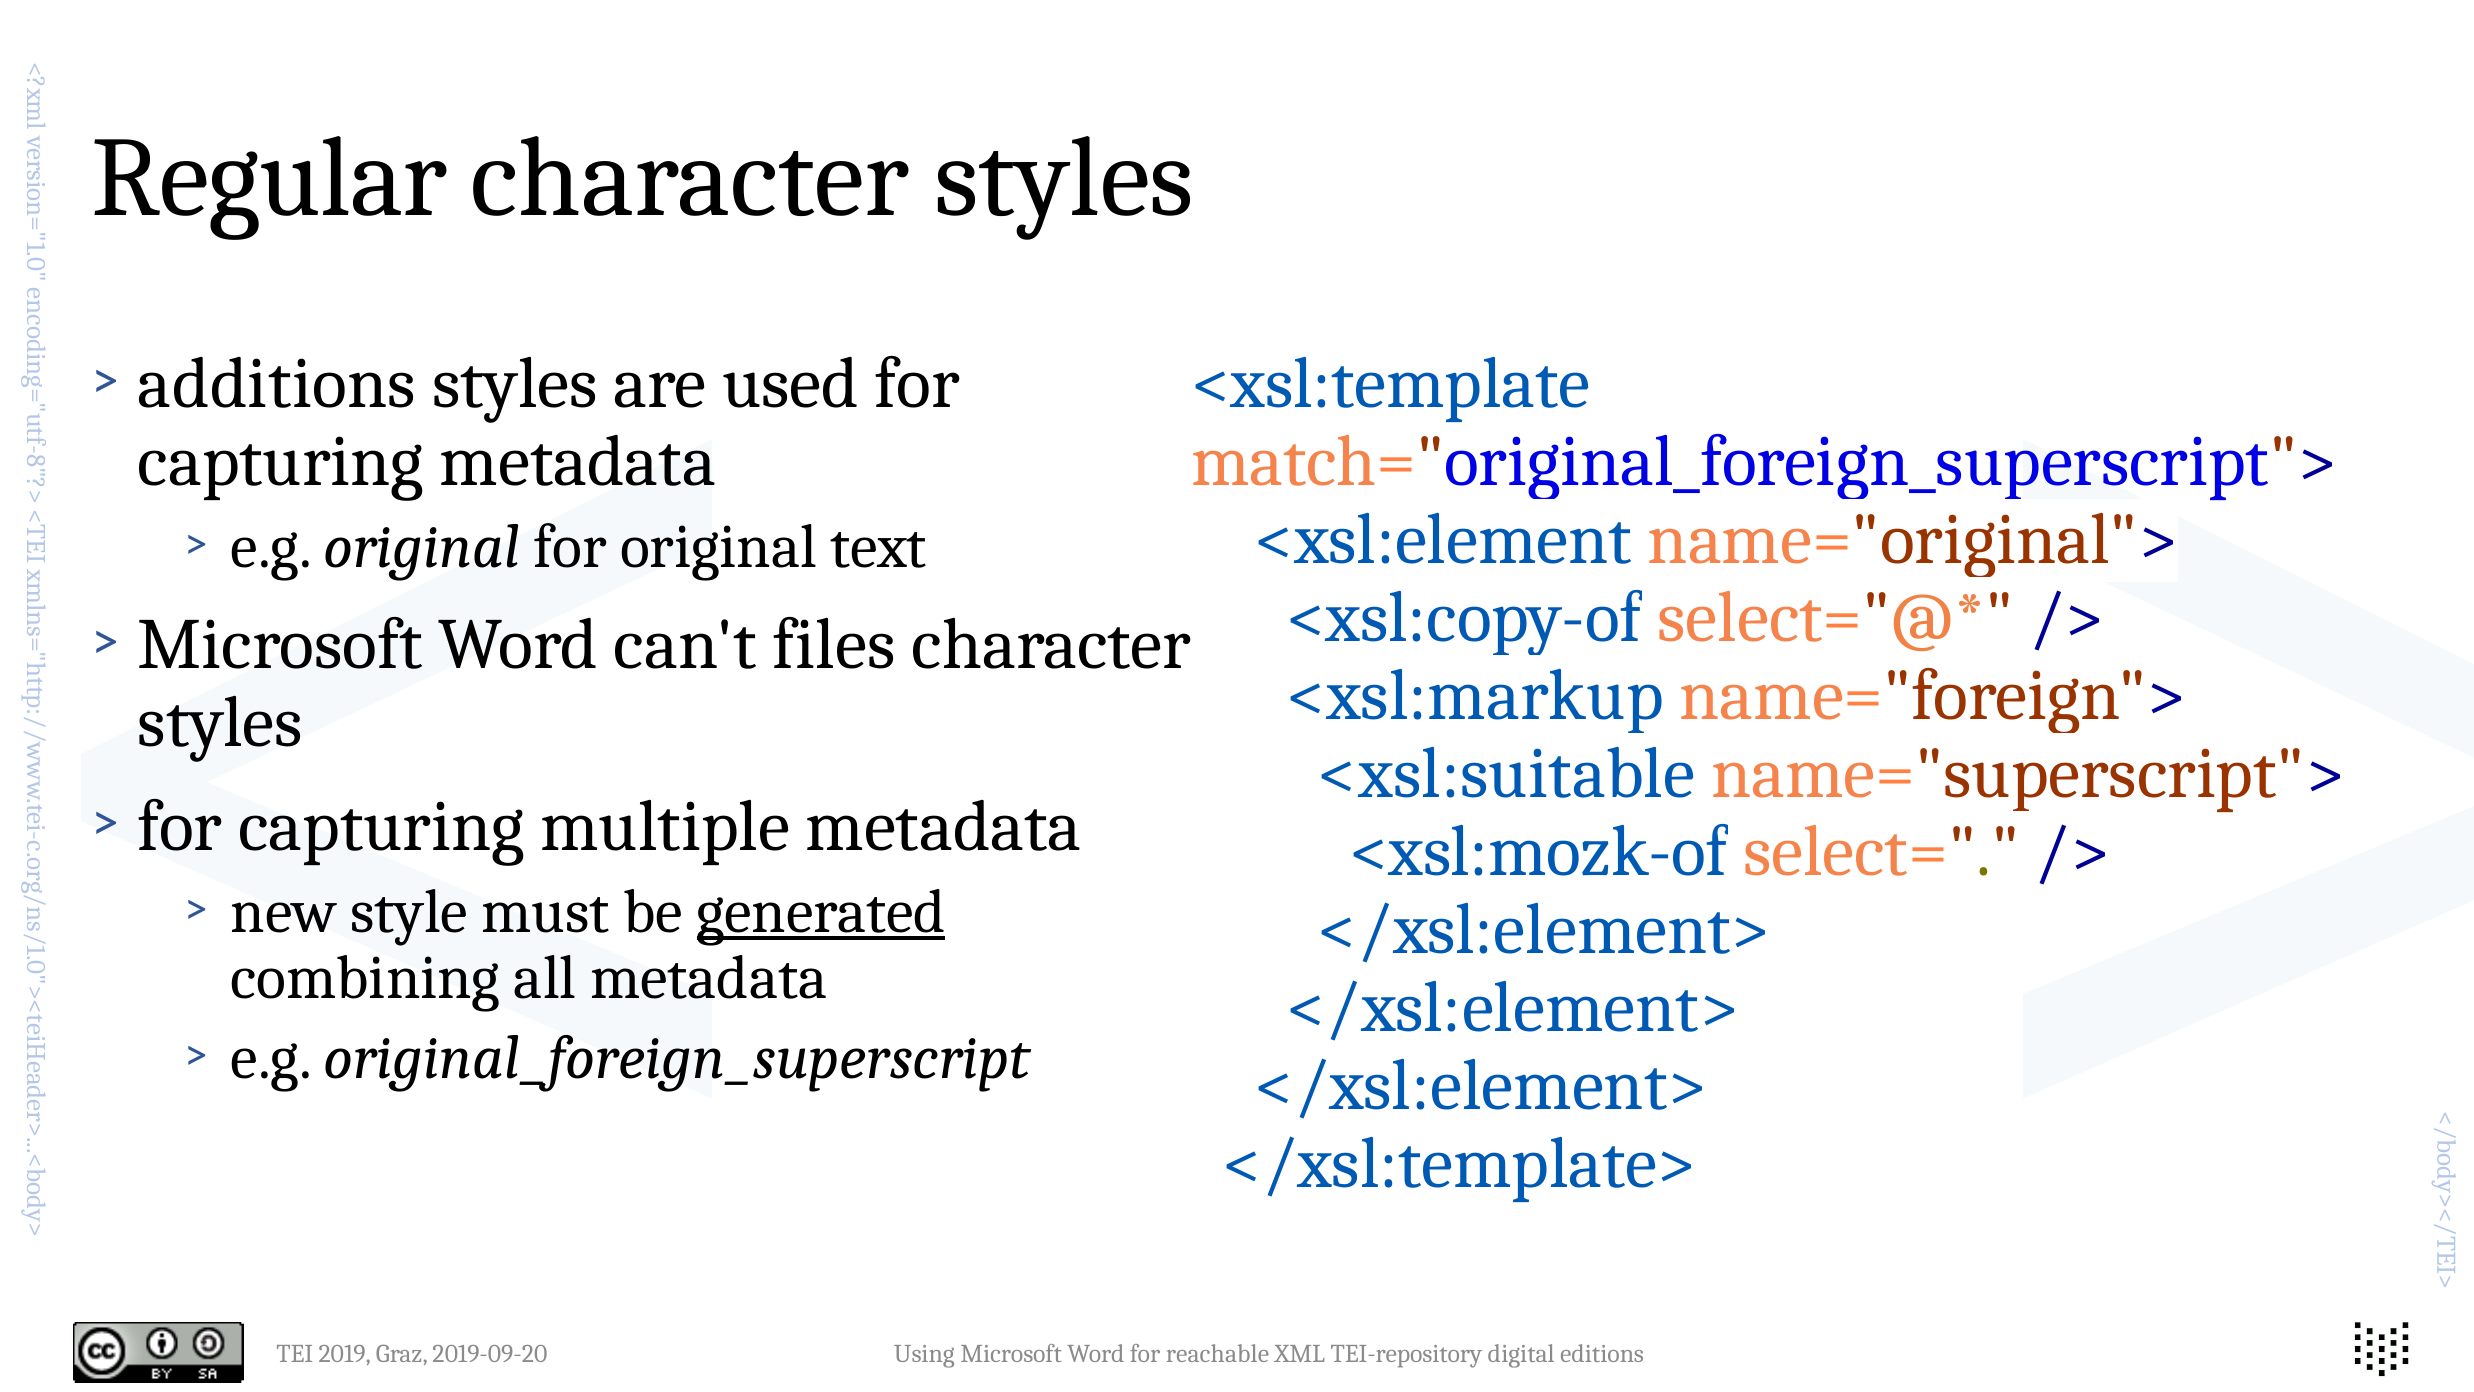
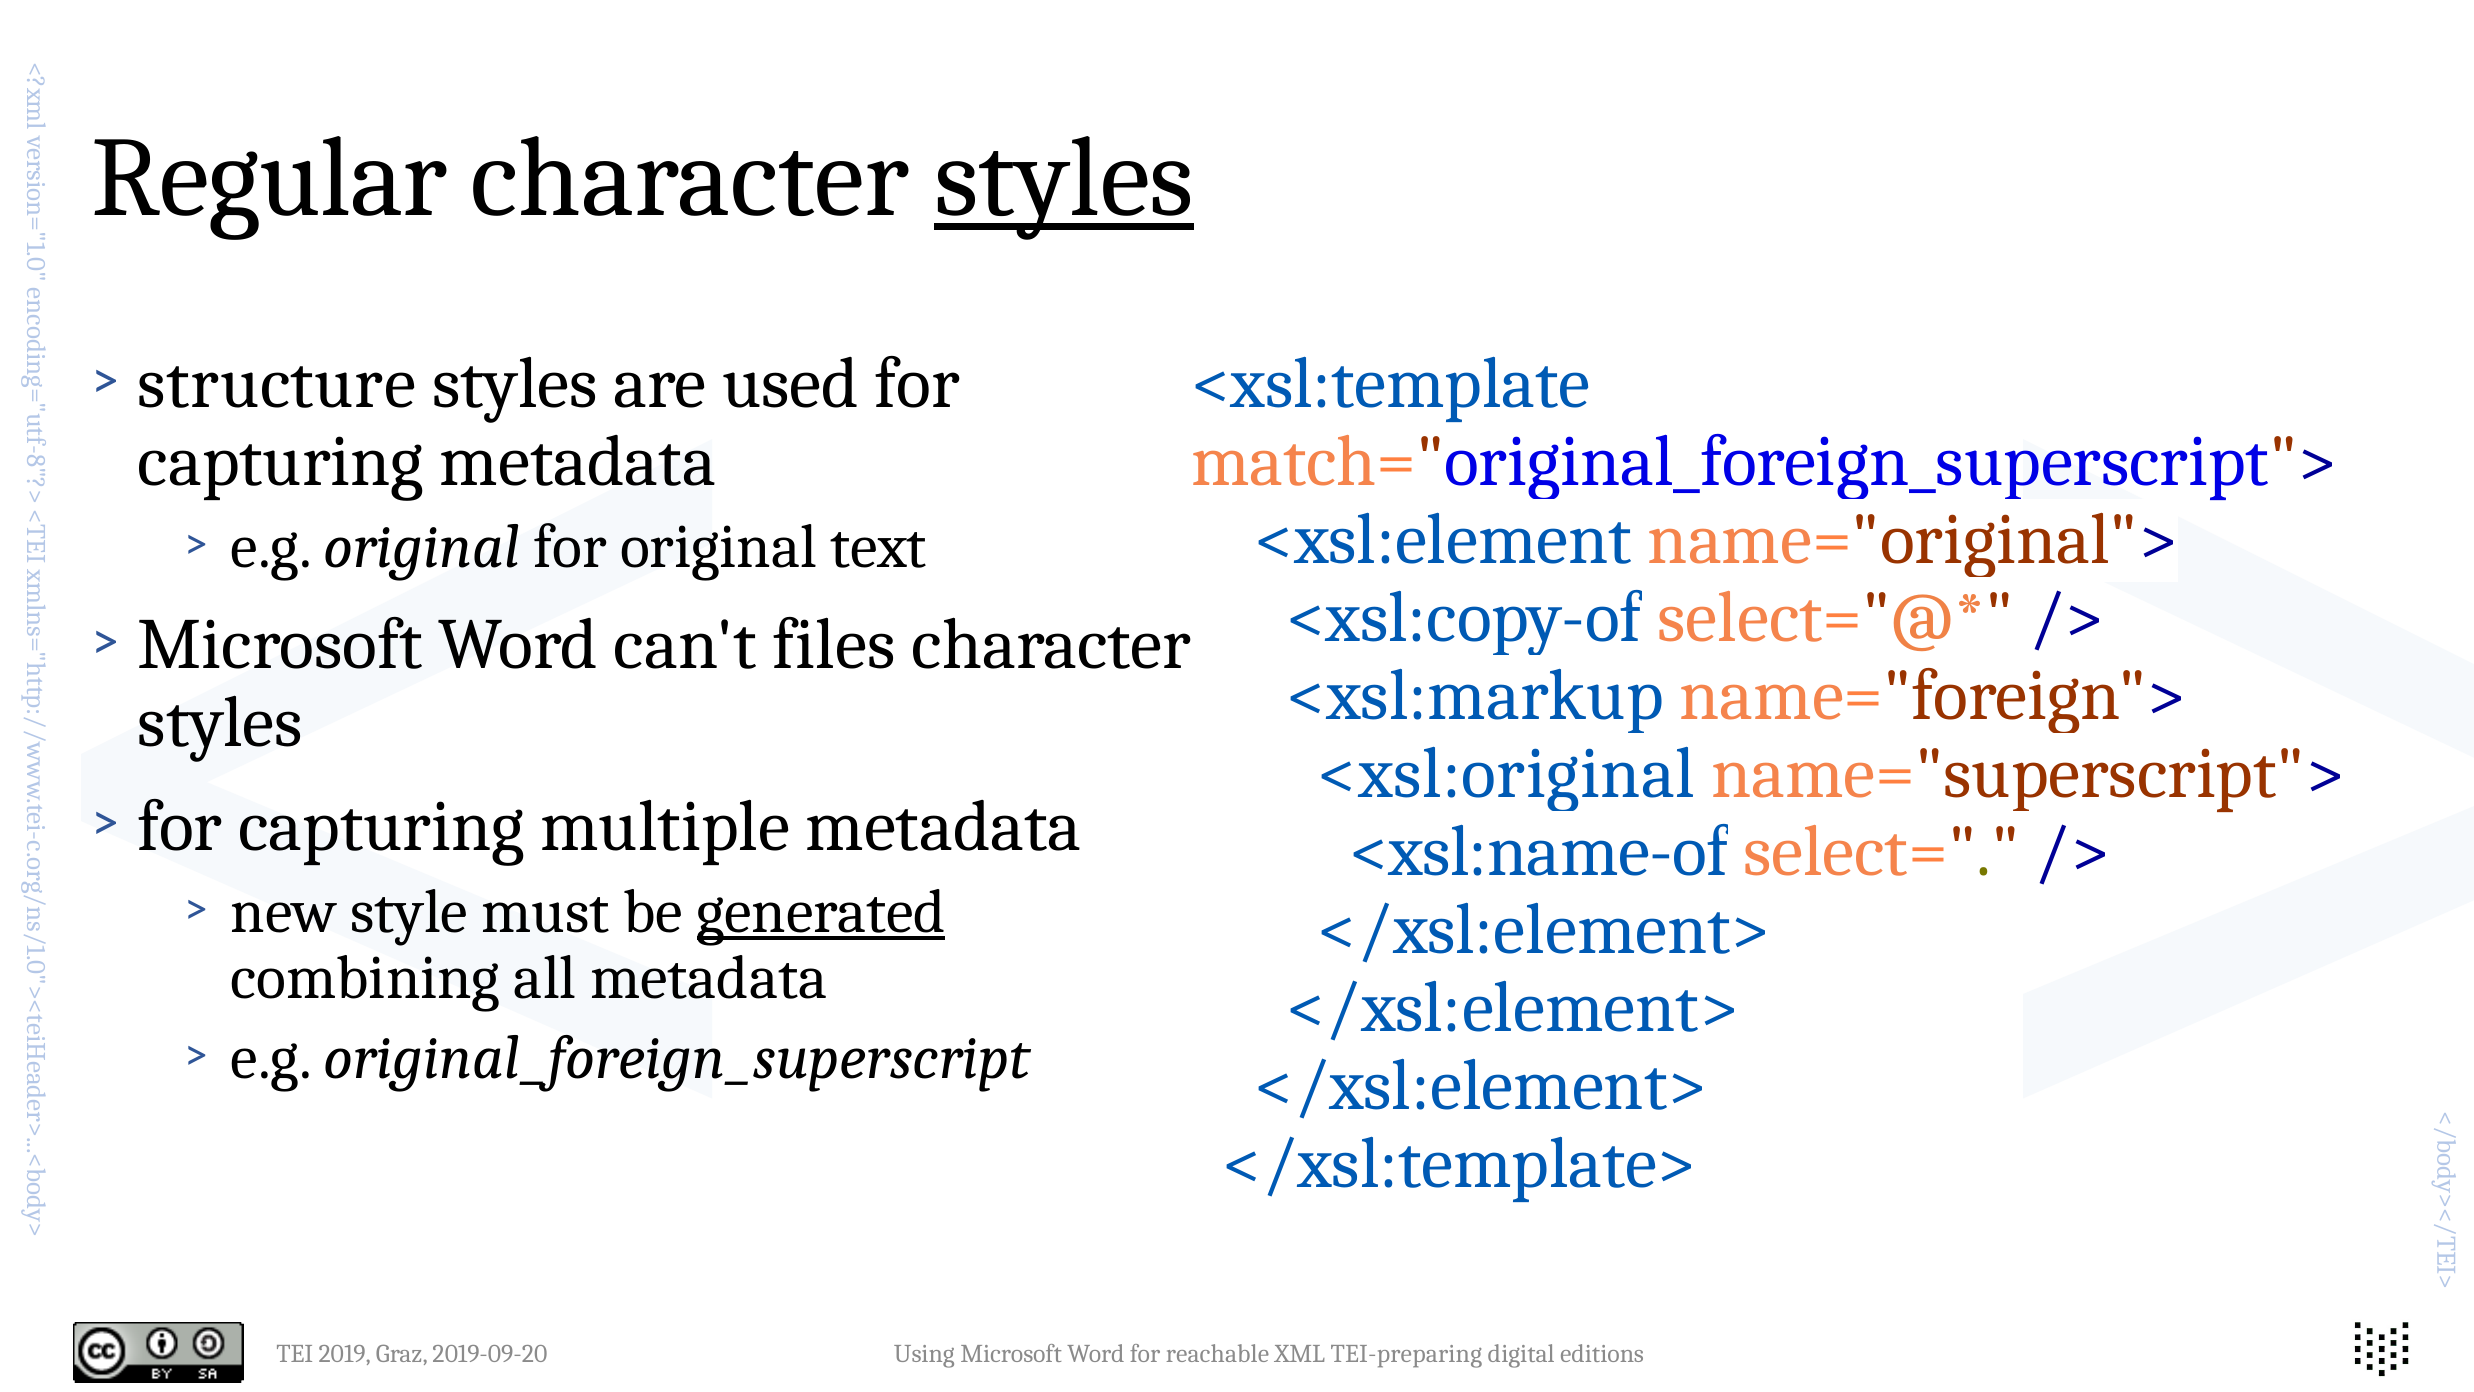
styles underline: none -> present (1064, 178)
additions: additions -> structure (277, 384)
<xsl:suitable: <xsl:suitable -> <xsl:original (1507, 774)
<xsl:mozk-of: <xsl:mozk-of -> <xsl:name-of (1539, 852)
TEI-repository: TEI-repository -> TEI-preparing (1406, 1354)
